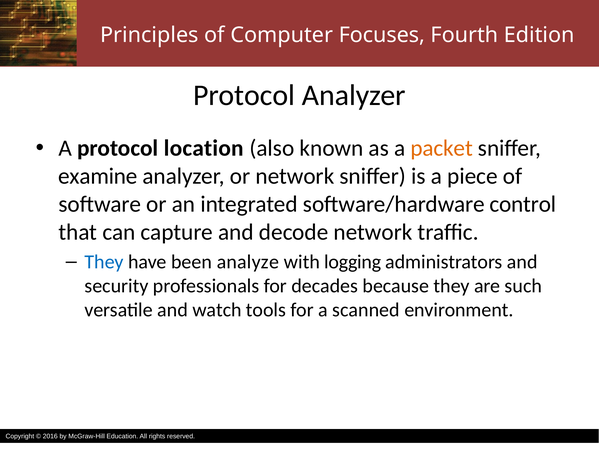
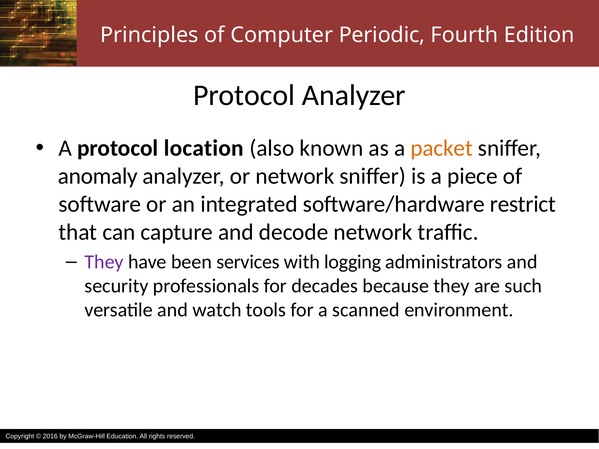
Focuses: Focuses -> Periodic (382, 35)
examine: examine -> anomaly (98, 176)
control: control -> restrict (523, 204)
They colour: blue -> purple (104, 262)
analyze: analyze -> services (248, 262)
